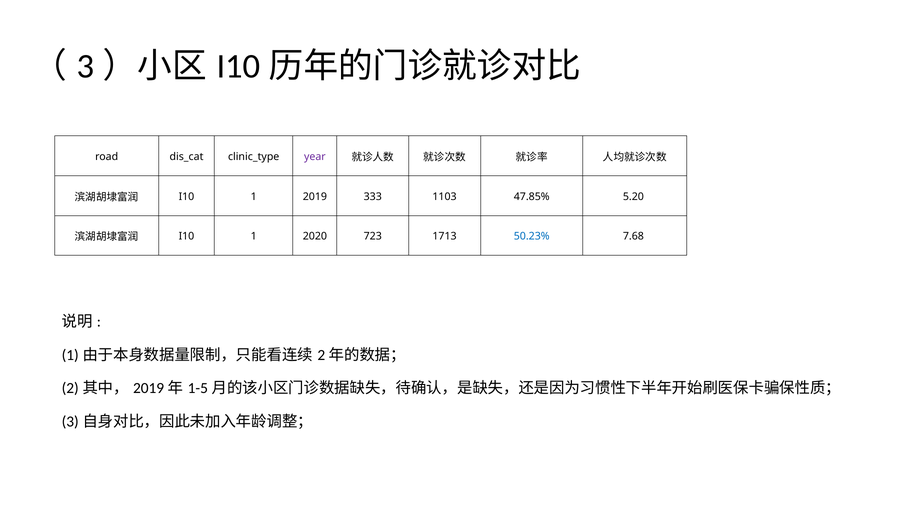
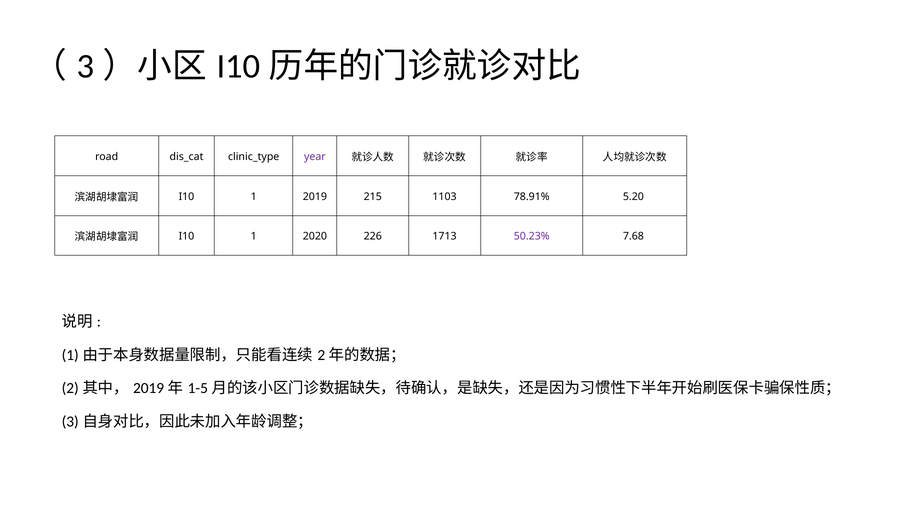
333: 333 -> 215 (373, 196)
47.85%: 47.85% -> 78.91% (532, 196)
723: 723 -> 226 (373, 236)
50.23% colour: blue -> purple (532, 236)
